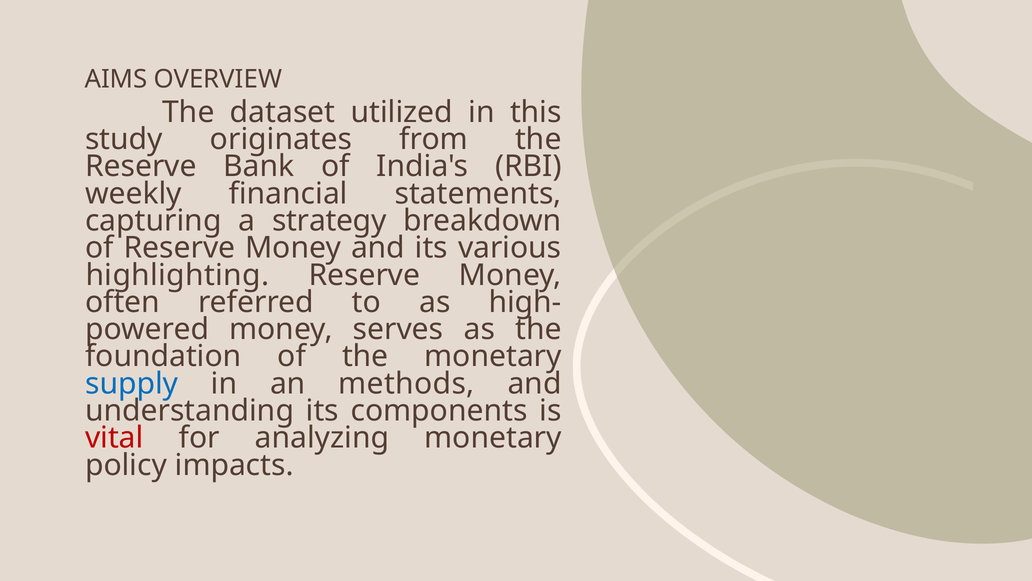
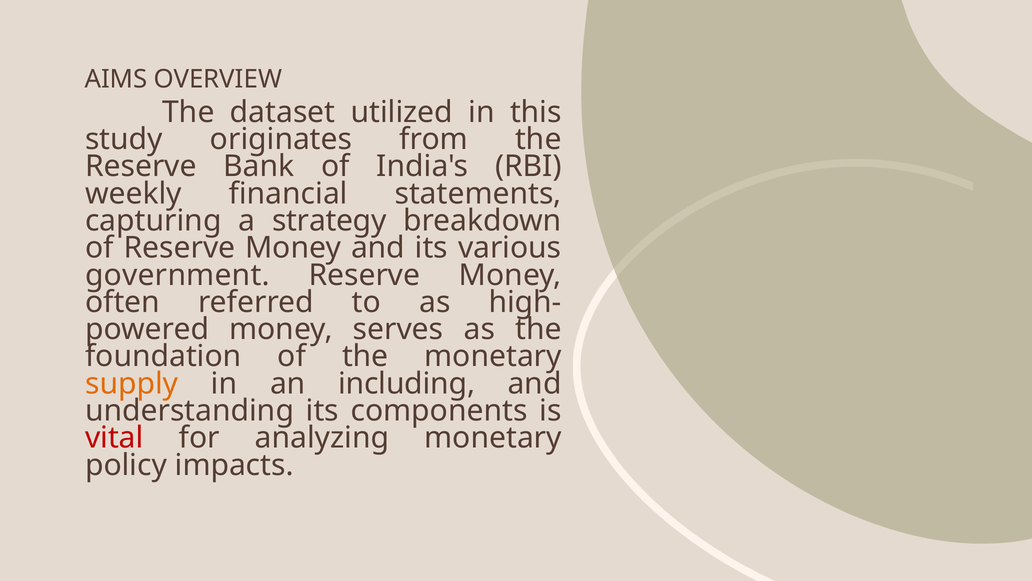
highlighting: highlighting -> government (177, 275)
supply colour: blue -> orange (132, 383)
methods: methods -> including (407, 383)
